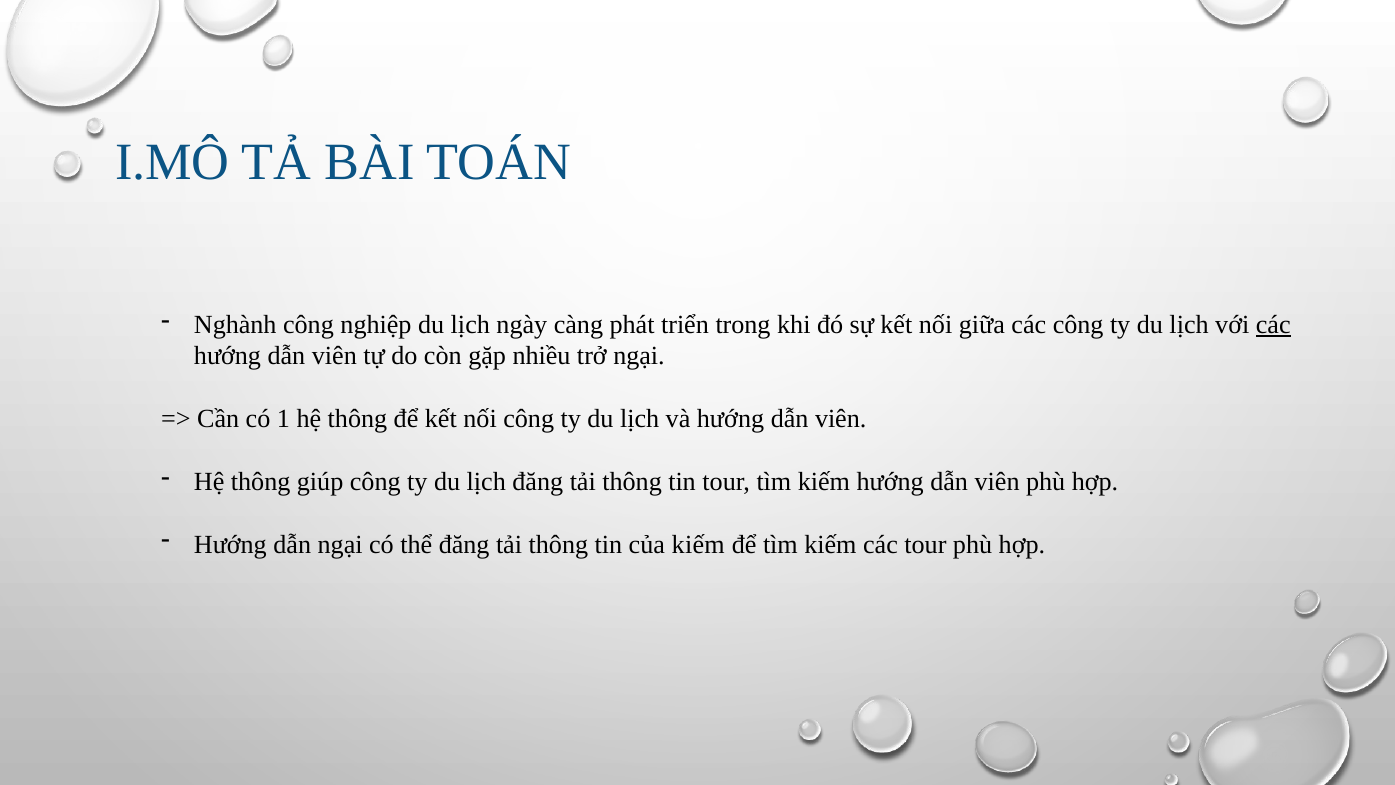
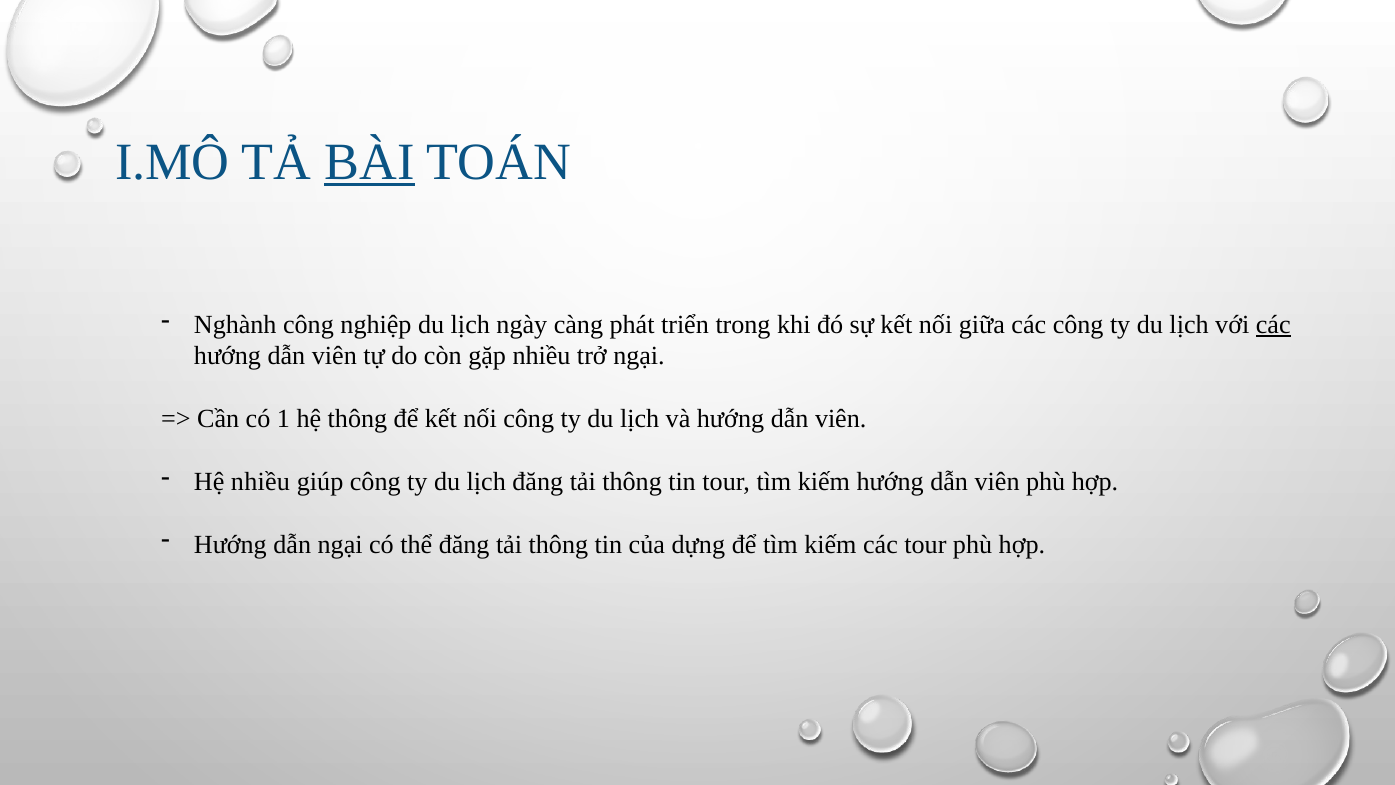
BÀI underline: none -> present (369, 162)
thông: thông -> nhiều (261, 481)
của kiếm: kiếm -> dựng (698, 544)
